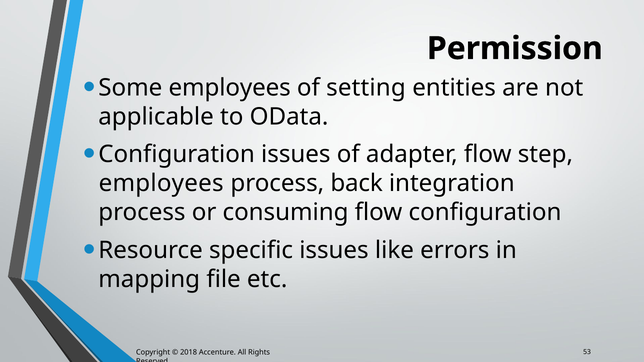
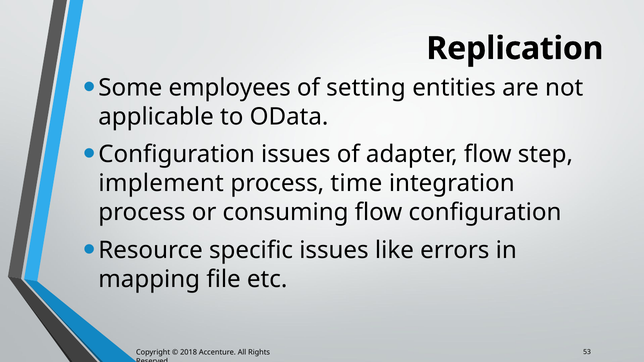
Permission: Permission -> Replication (515, 49)
employees: employees -> implement (161, 184)
back: back -> time (356, 184)
